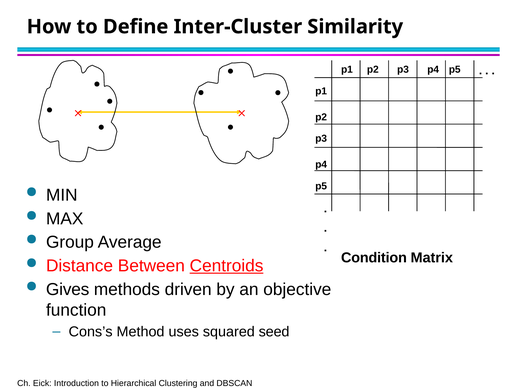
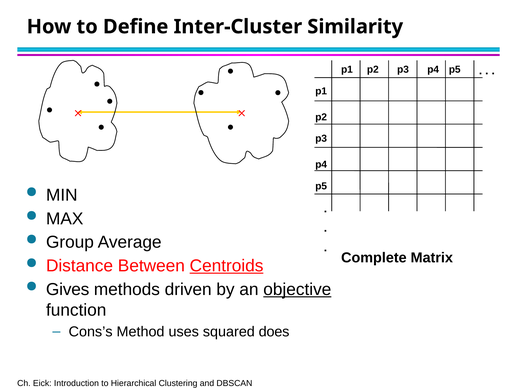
Condition: Condition -> Complete (374, 258)
objective underline: none -> present (297, 289)
seed: seed -> does (274, 332)
